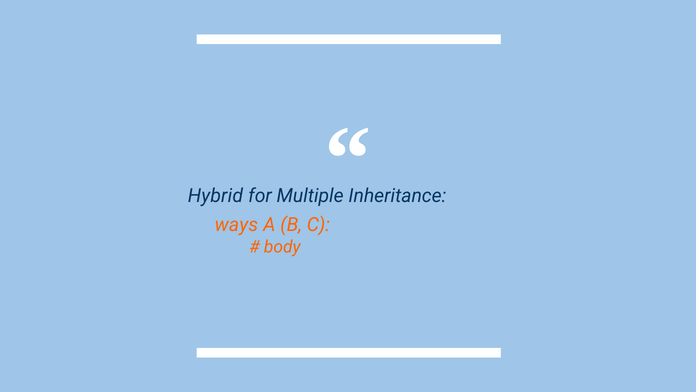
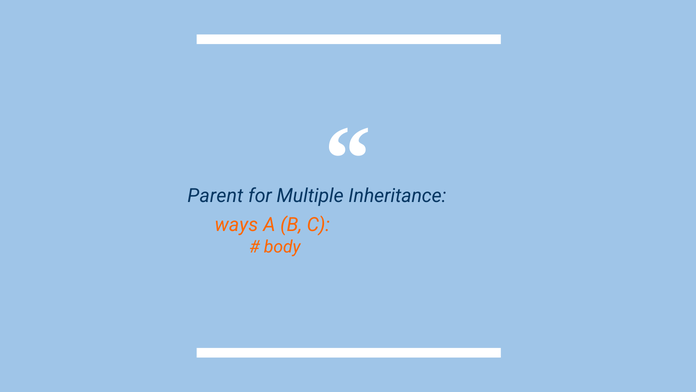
Hybrid: Hybrid -> Parent (215, 196)
